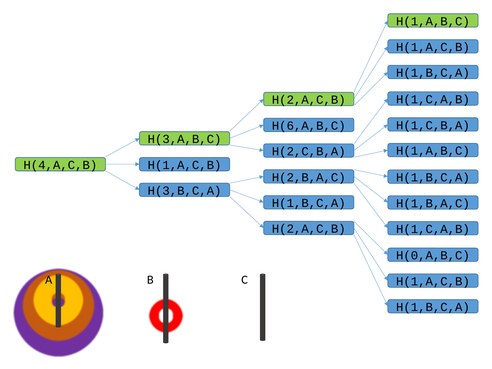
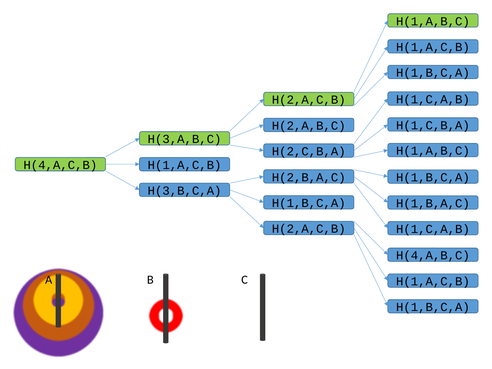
H(6,A,B,C: H(6,A,B,C -> H(2,A,B,C (309, 126)
H(0,A,B,C: H(0,A,B,C -> H(4,A,B,C (433, 256)
